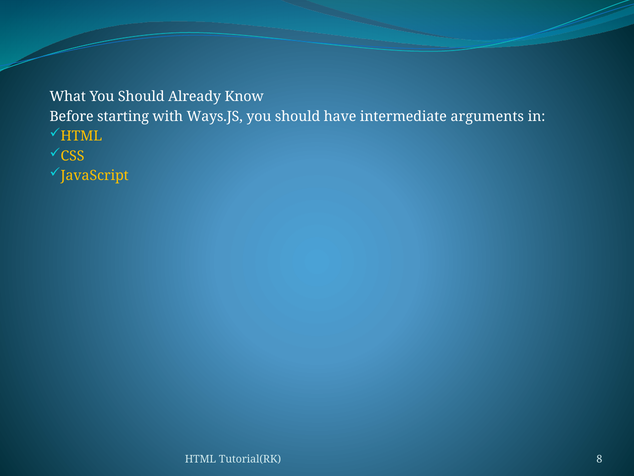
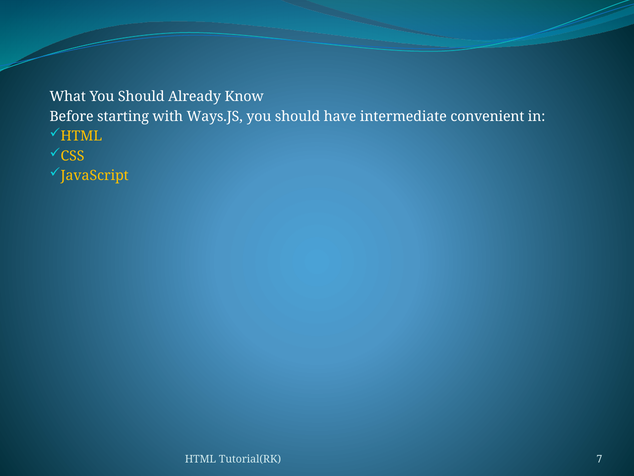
arguments: arguments -> convenient (487, 116)
8: 8 -> 7 (599, 459)
